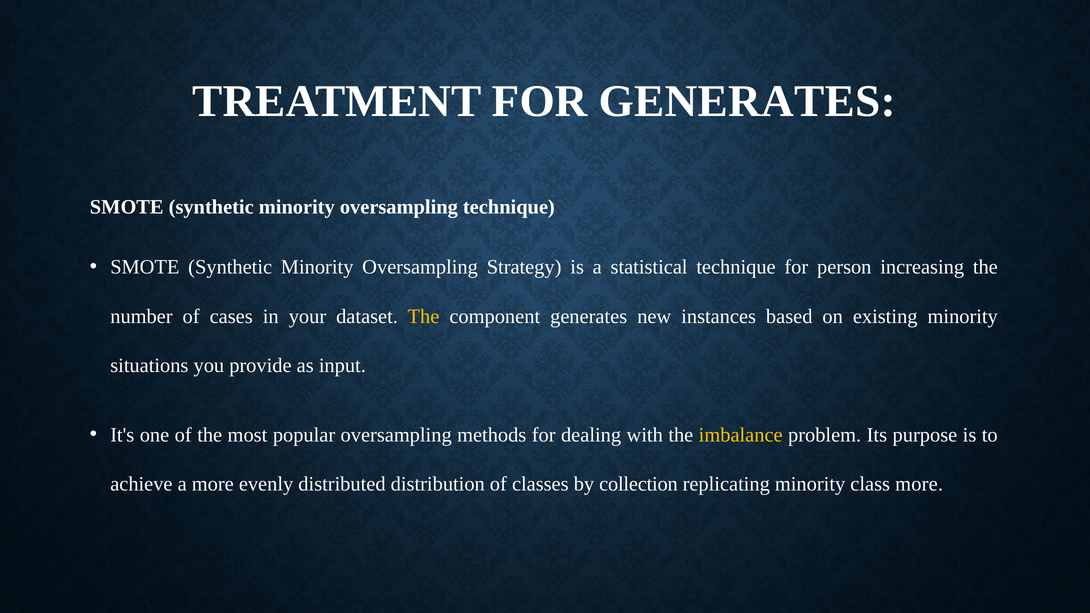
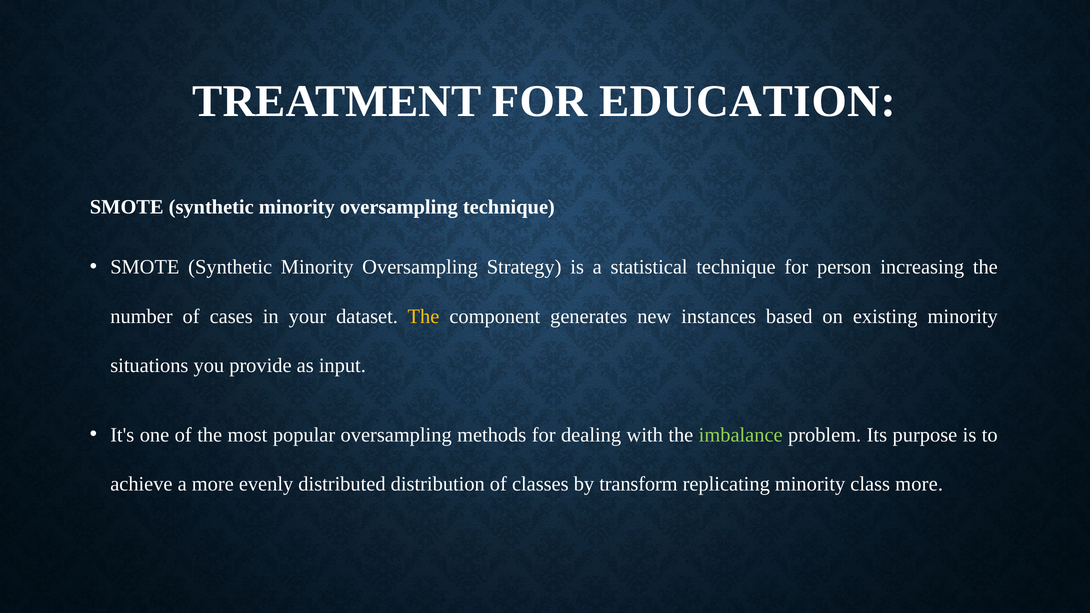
FOR GENERATES: GENERATES -> EDUCATION (747, 101)
imbalance colour: yellow -> light green (741, 435)
collection: collection -> transform (638, 484)
